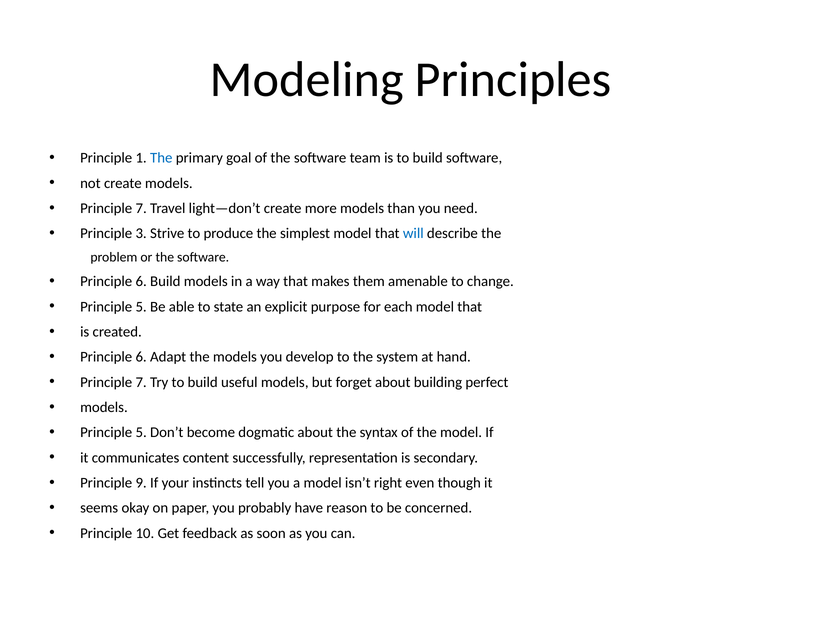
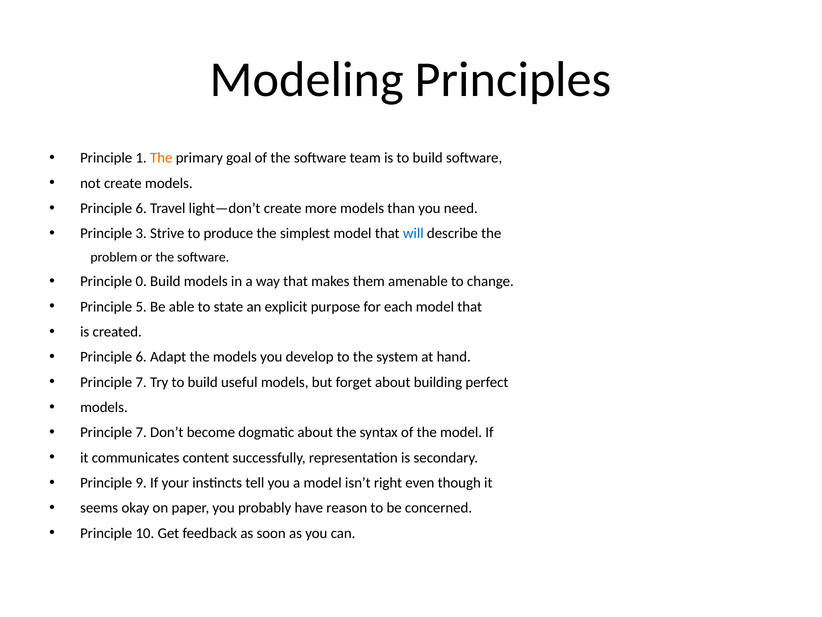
The colour: blue -> orange (161, 158)
7: 7 -> 6 (141, 208)
6: 6 -> 0 (141, 281)
5: 5 -> 7 (141, 432)
